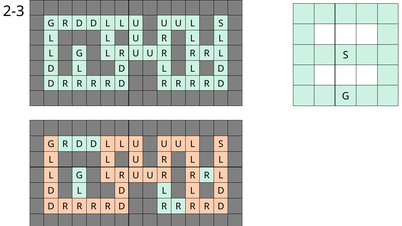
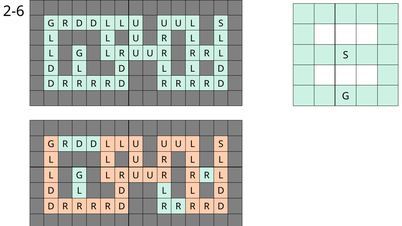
2-3: 2-3 -> 2-6 (14, 11)
